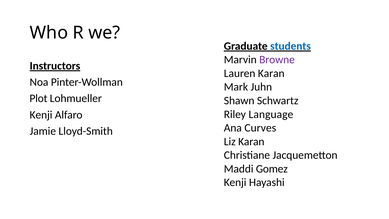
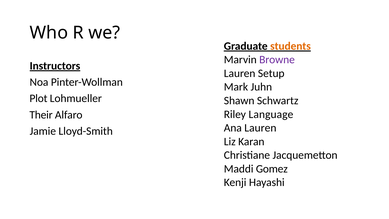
students colour: blue -> orange (290, 46)
Lauren Karan: Karan -> Setup (271, 73)
Kenji: Kenji -> Their (41, 115)
Ana Curves: Curves -> Lauren (260, 128)
